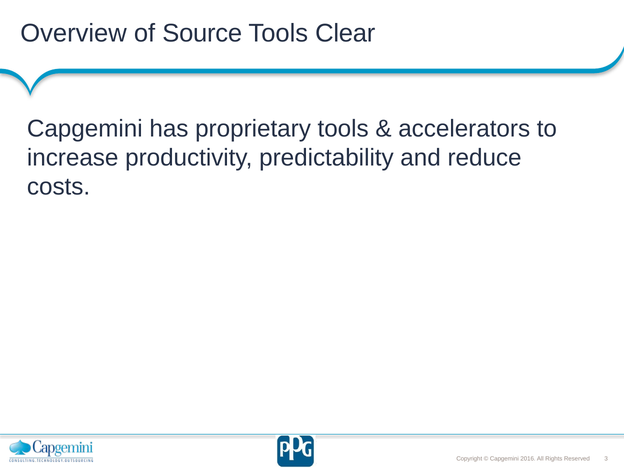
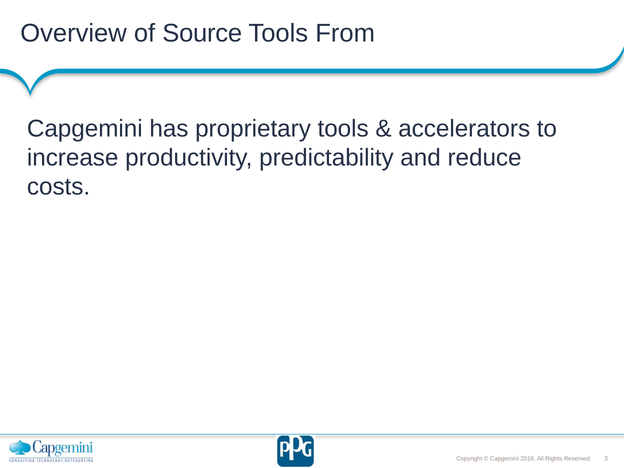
Clear: Clear -> From (345, 34)
